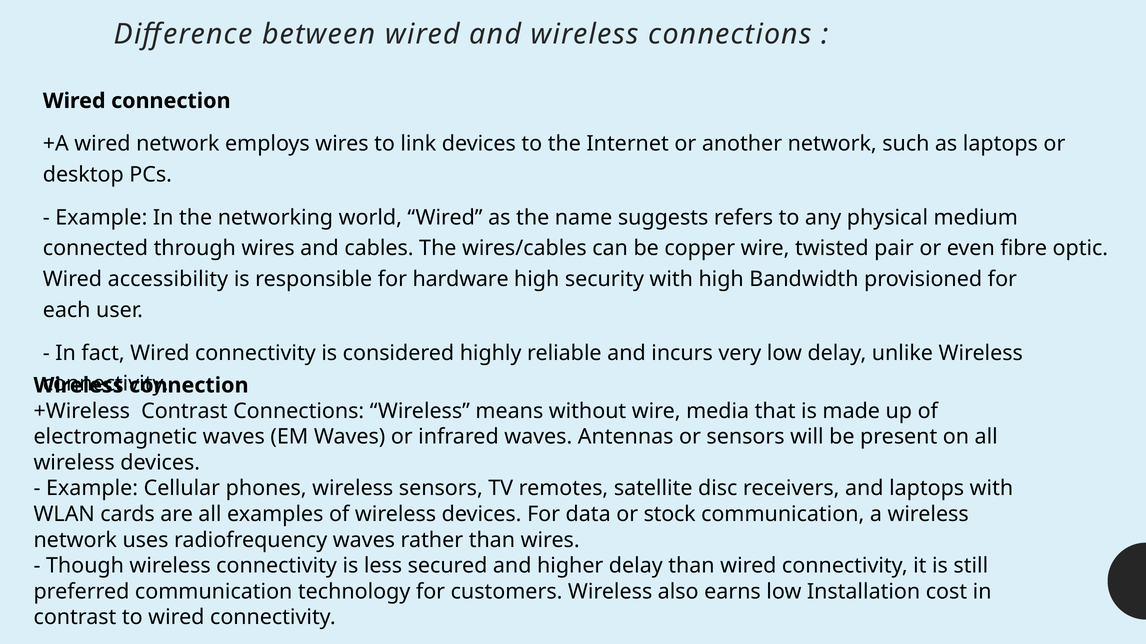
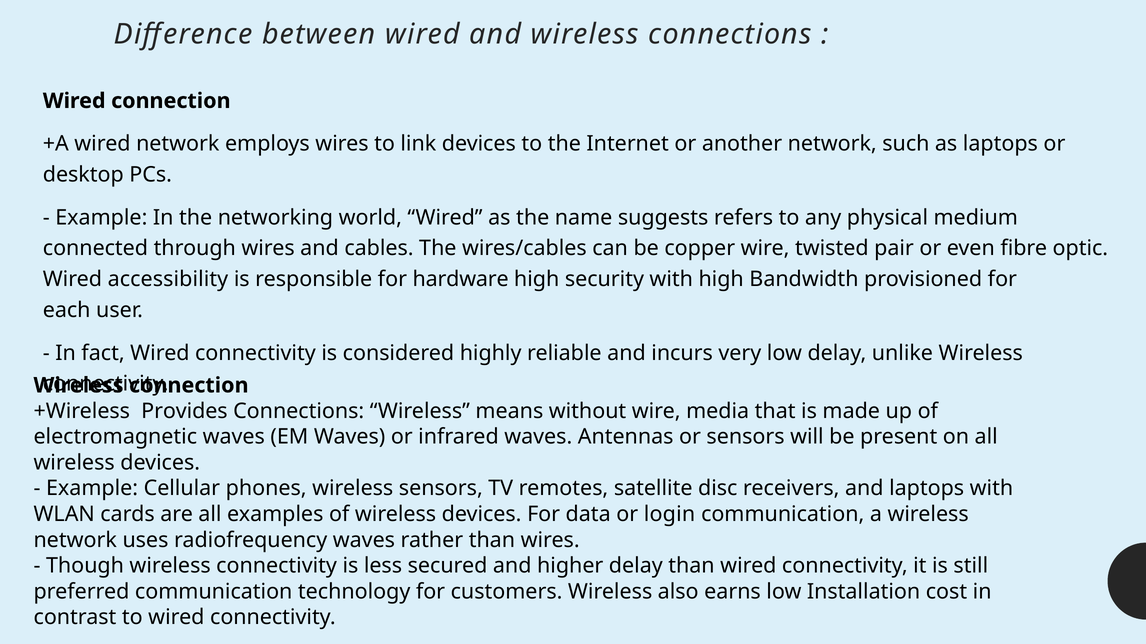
+Wireless Contrast: Contrast -> Provides (184, 412)
stock: stock -> login (669, 515)
